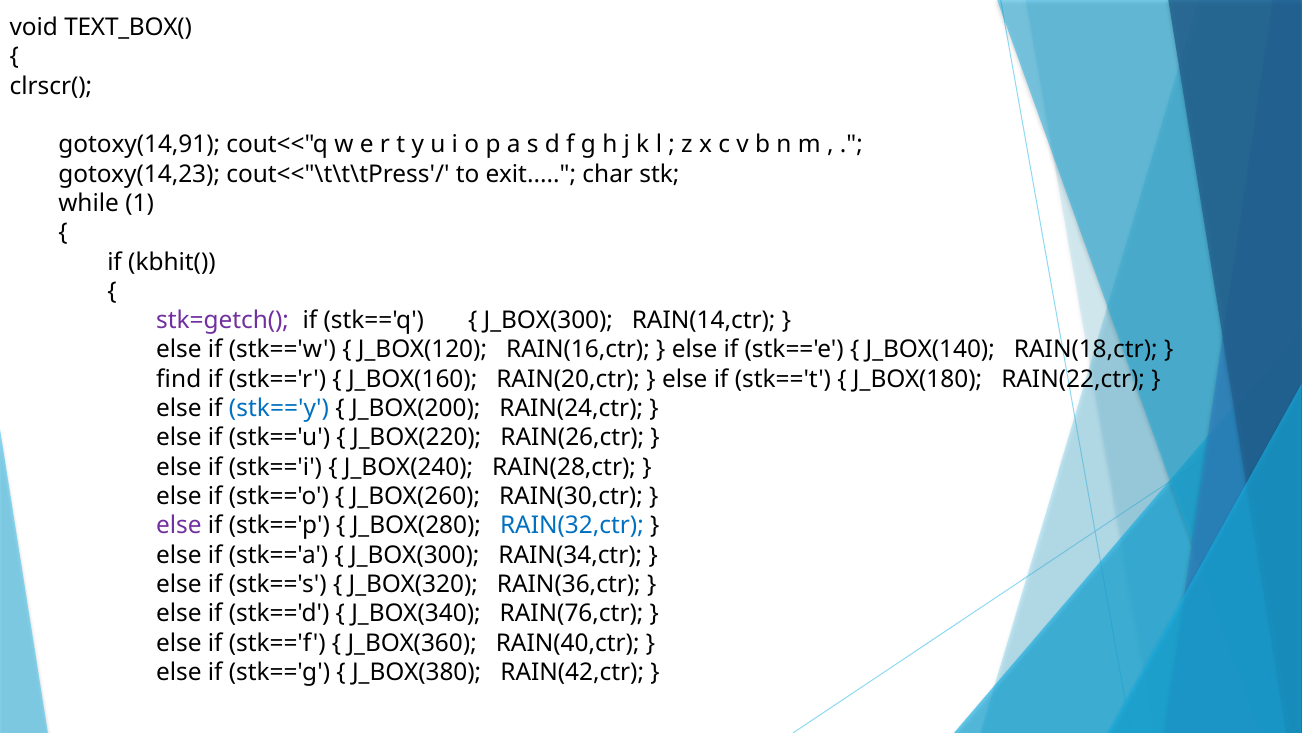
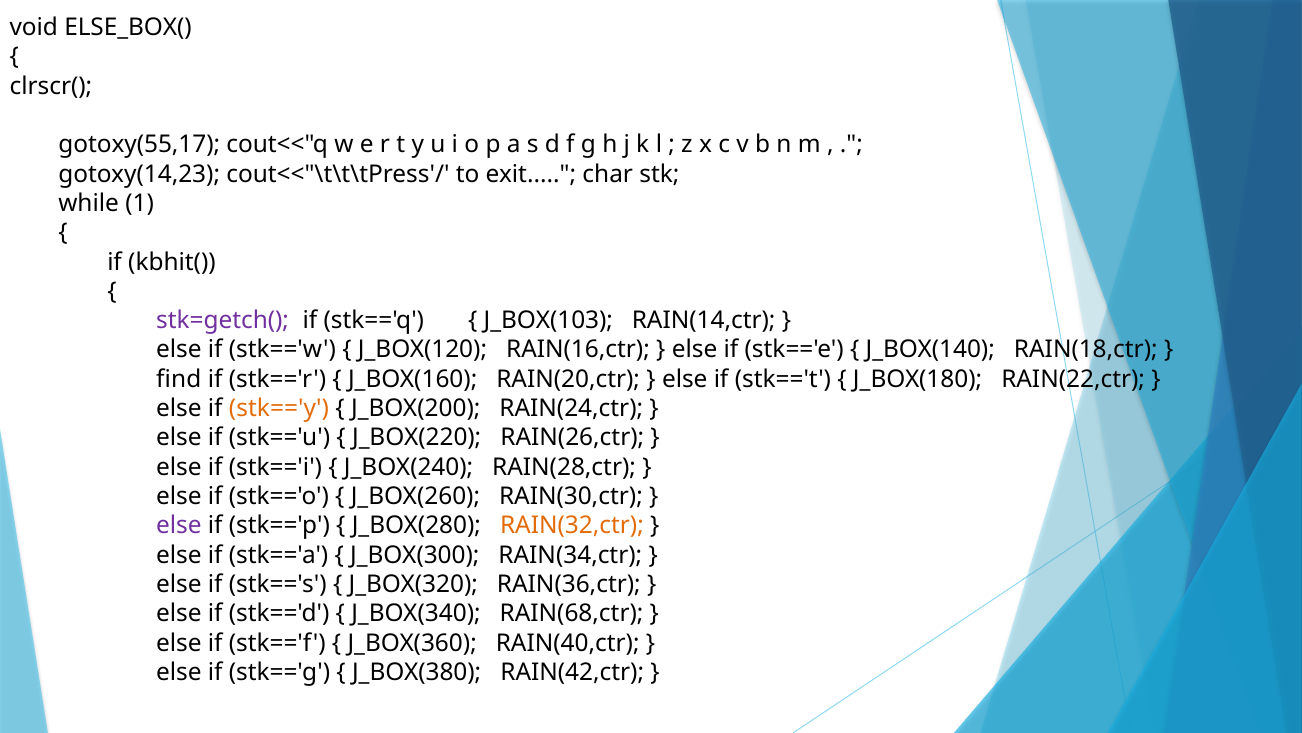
TEXT_BOX(: TEXT_BOX( -> ELSE_BOX( (128, 27)
gotoxy(14,91: gotoxy(14,91 -> gotoxy(55,17 (139, 145)
J_BOX(300: J_BOX(300 -> J_BOX(103 (548, 320)
stk=='y colour: blue -> orange (279, 408)
RAIN(32,ctr colour: blue -> orange (572, 525)
RAIN(76,ctr: RAIN(76,ctr -> RAIN(68,ctr (572, 613)
